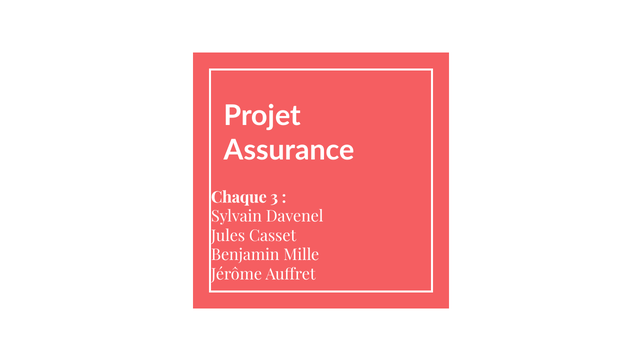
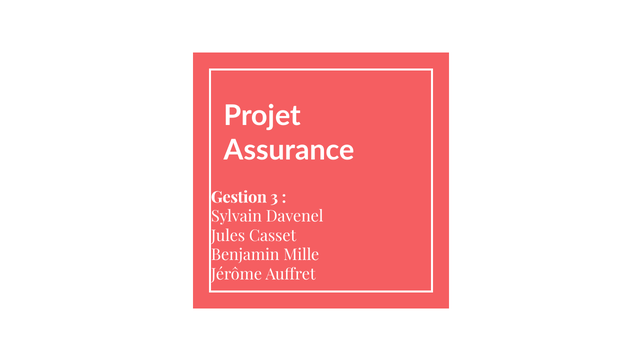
Chaque: Chaque -> Gestion (239, 197)
